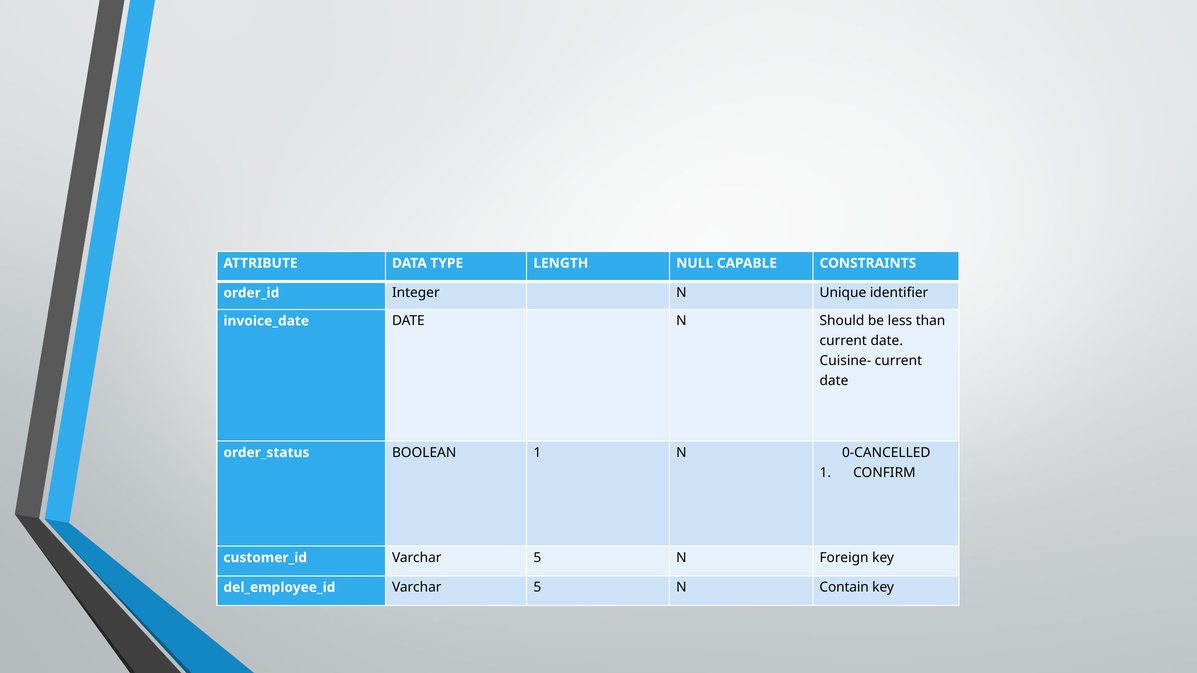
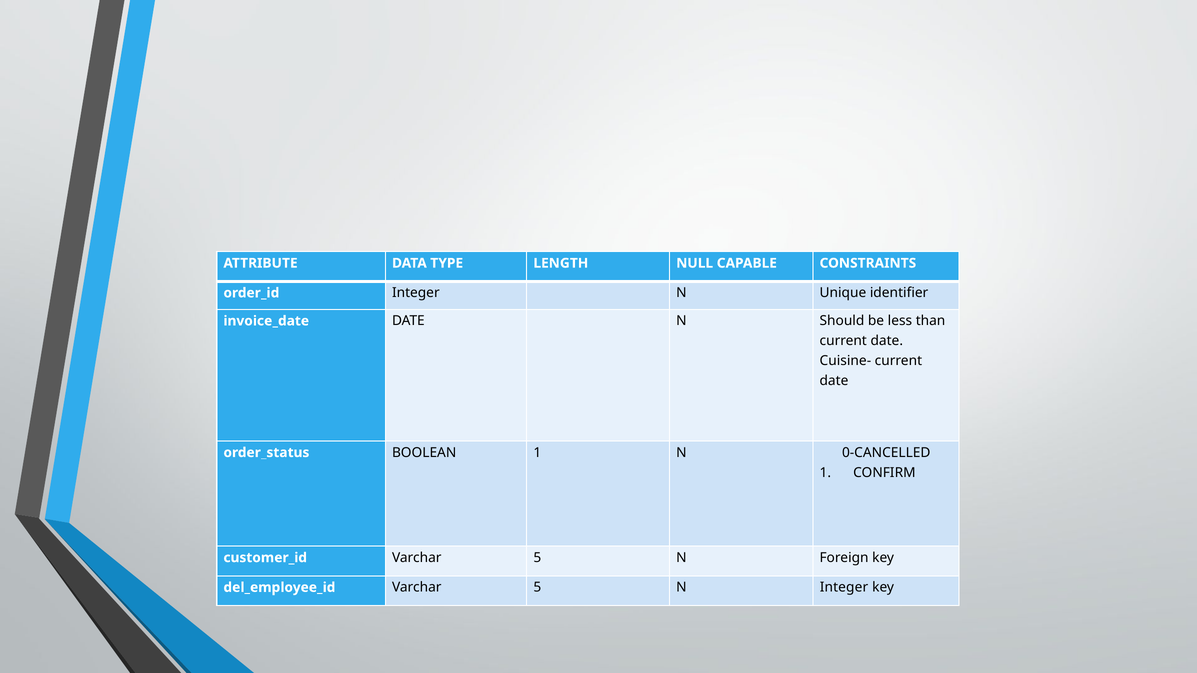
N Contain: Contain -> Integer (844, 588)
